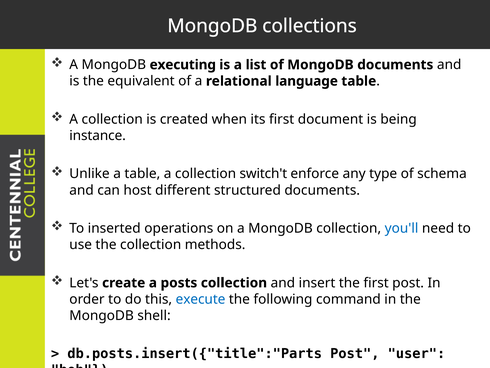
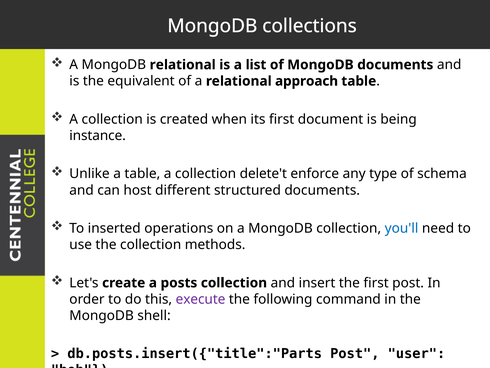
MongoDB executing: executing -> relational (183, 65)
language: language -> approach (307, 81)
switch't: switch't -> delete't (263, 174)
execute colour: blue -> purple (201, 299)
